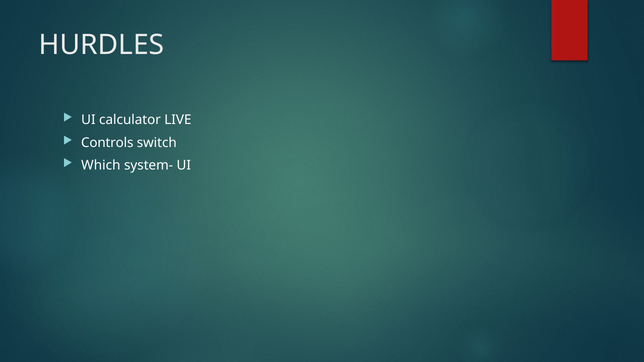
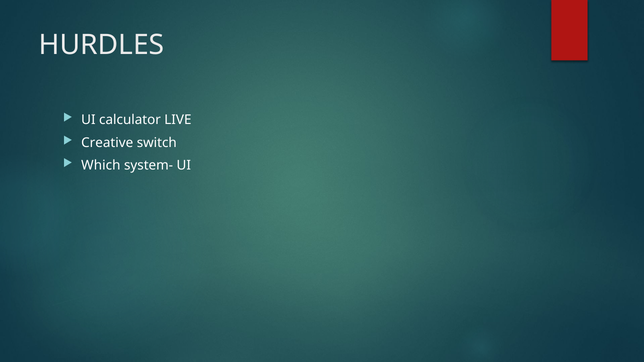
Controls: Controls -> Creative (107, 143)
